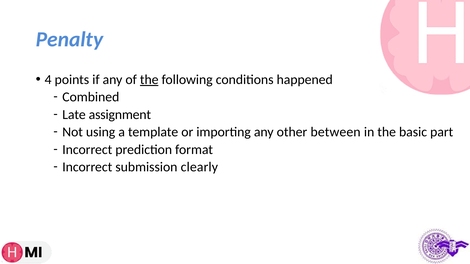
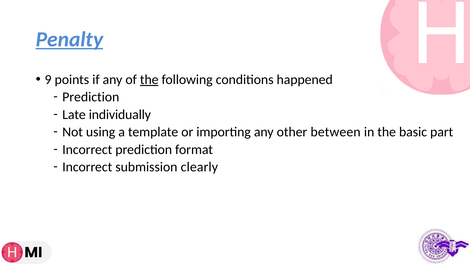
Penalty underline: none -> present (69, 40)
4: 4 -> 9 (48, 80)
Combined: Combined -> Prediction (91, 97)
assignment: assignment -> individually (120, 115)
